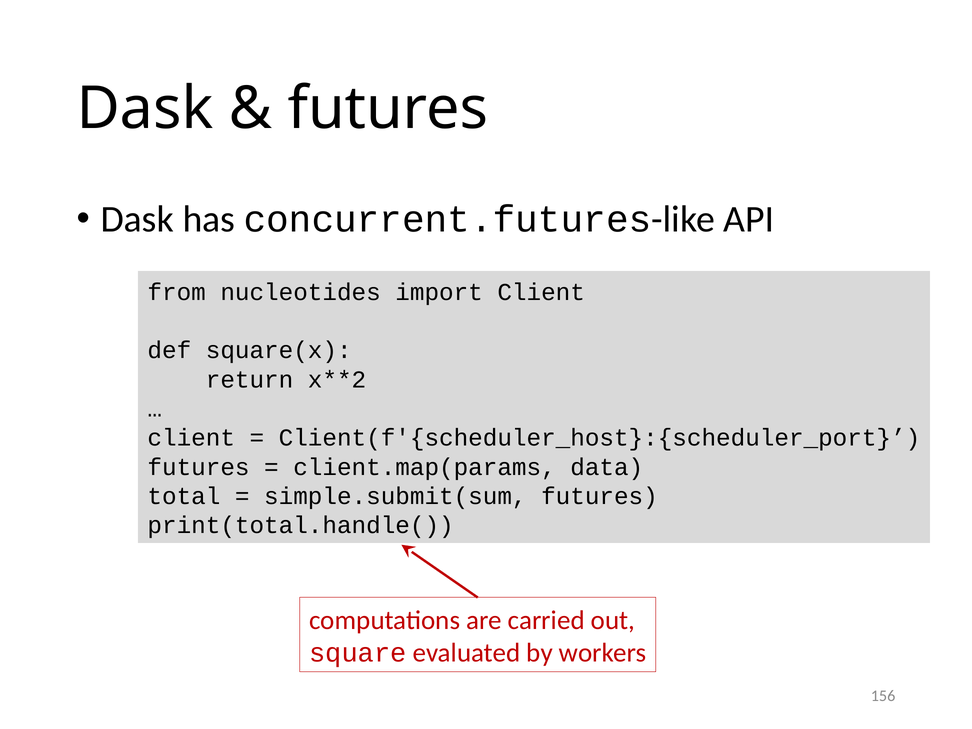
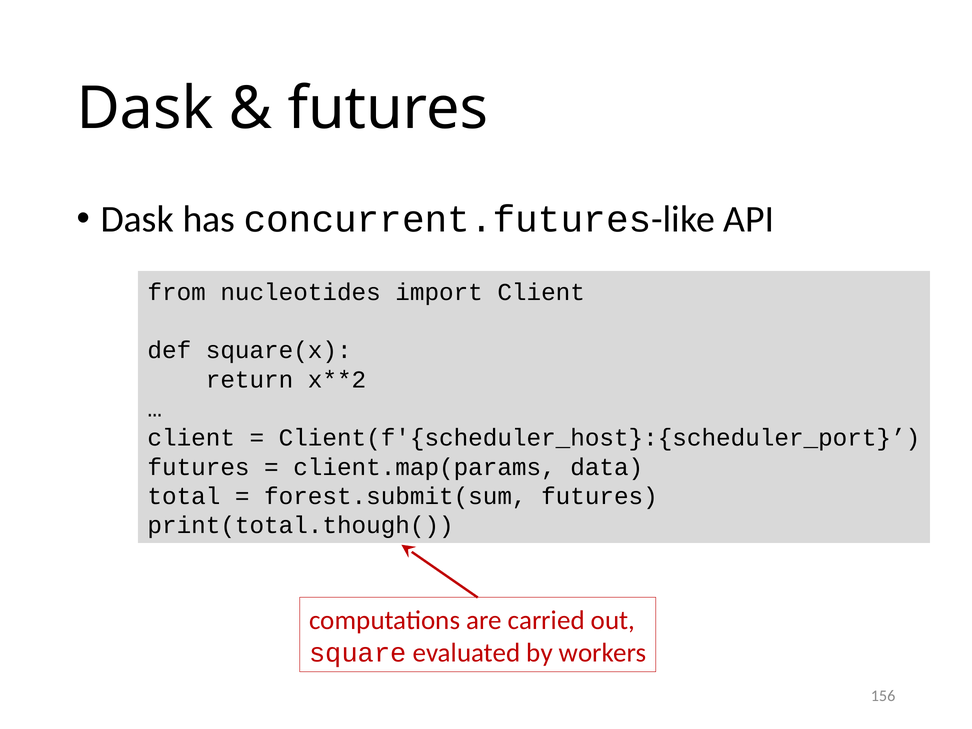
simple.submit(sum: simple.submit(sum -> forest.submit(sum (395, 496)
print(total.handle(: print(total.handle( -> print(total.though( (301, 525)
